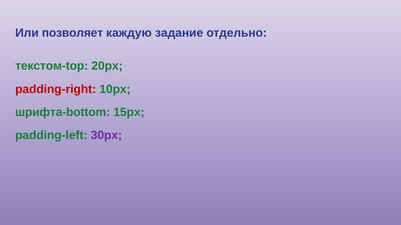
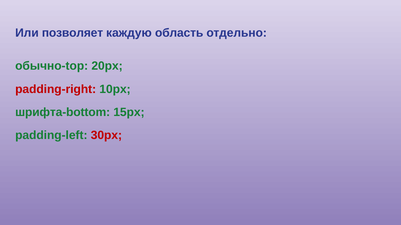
задание: задание -> область (179, 33)
текстом-top: текстом-top -> обычно-top (52, 66)
30px colour: purple -> red (106, 136)
